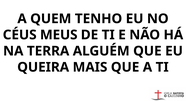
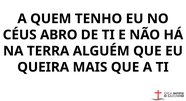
MEUS: MEUS -> ABRO (59, 35)
